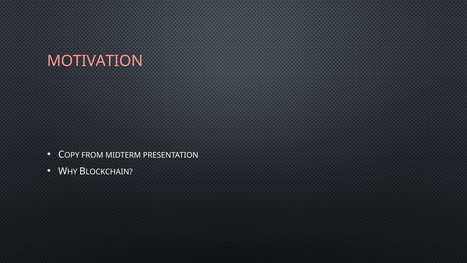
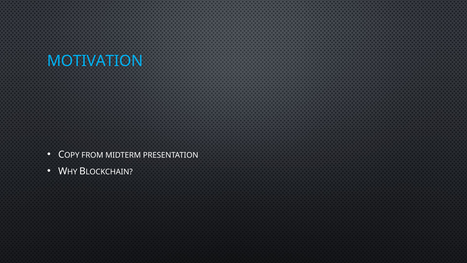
MOTIVATION colour: pink -> light blue (95, 61)
